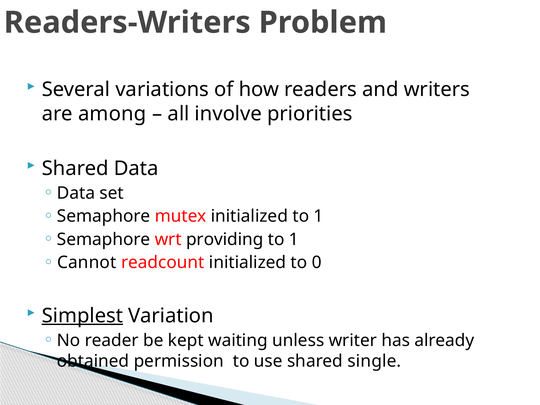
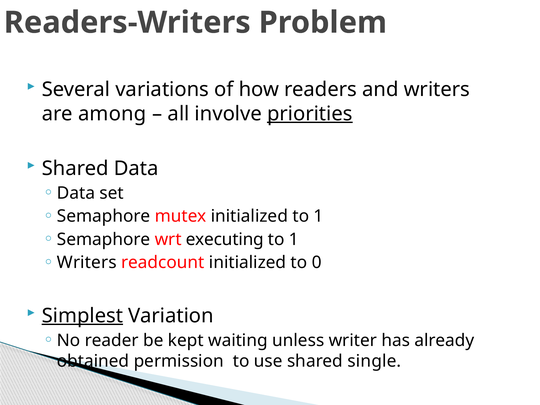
priorities underline: none -> present (310, 114)
providing: providing -> executing (225, 239)
Cannot: Cannot -> Writers (87, 263)
